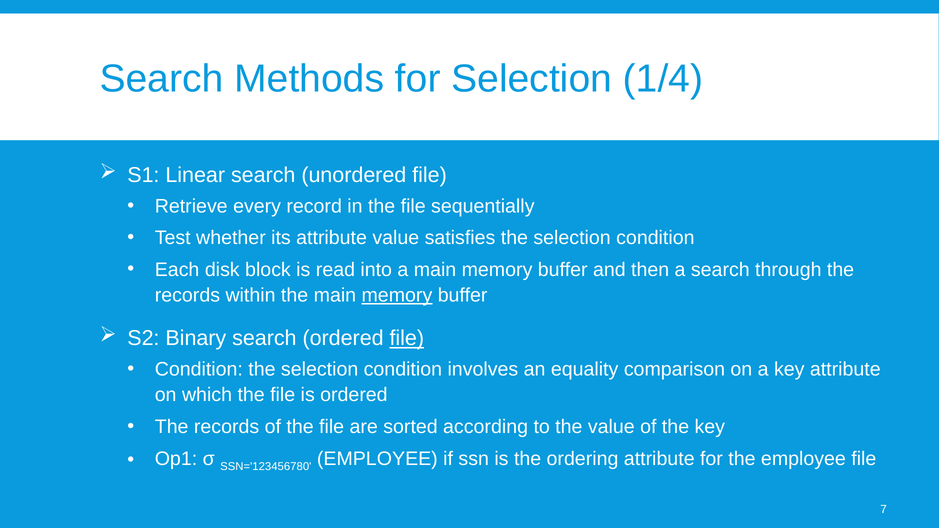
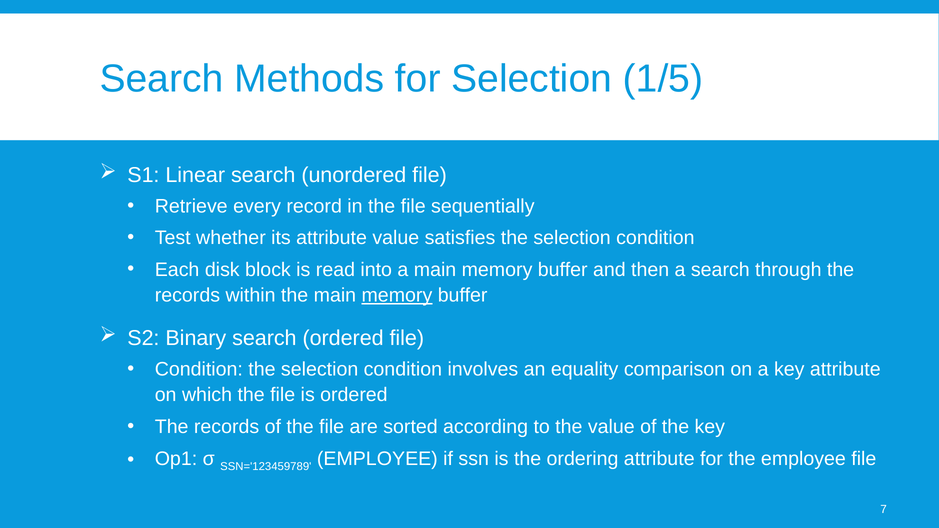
1/4: 1/4 -> 1/5 (663, 79)
file underline: present -> none (407, 338)
SSN='123456780: SSN='123456780 -> SSN='123459789 (266, 466)
